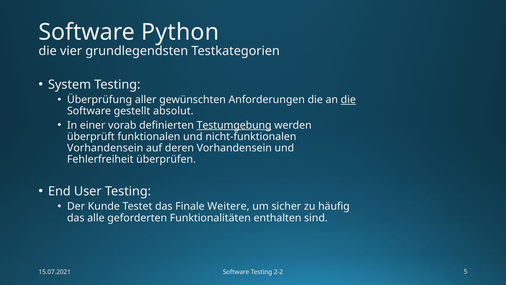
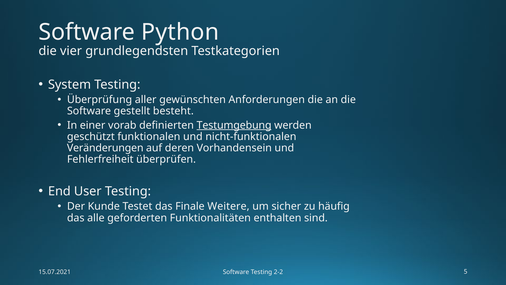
die underline: present -> none (348, 100)
absolut: absolut -> besteht (173, 111)
überprüft: überprüft -> geschützt (91, 136)
Vorhandensein: Vorhandensein -> Veränderungen (105, 148)
